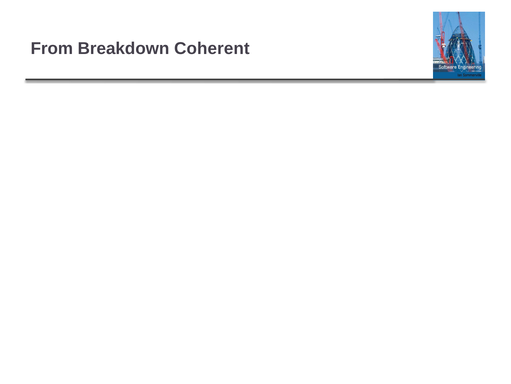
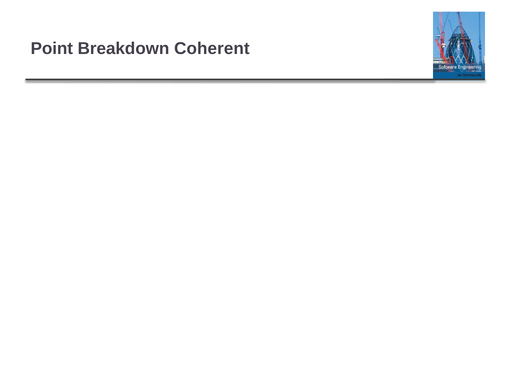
From: From -> Point (52, 48)
